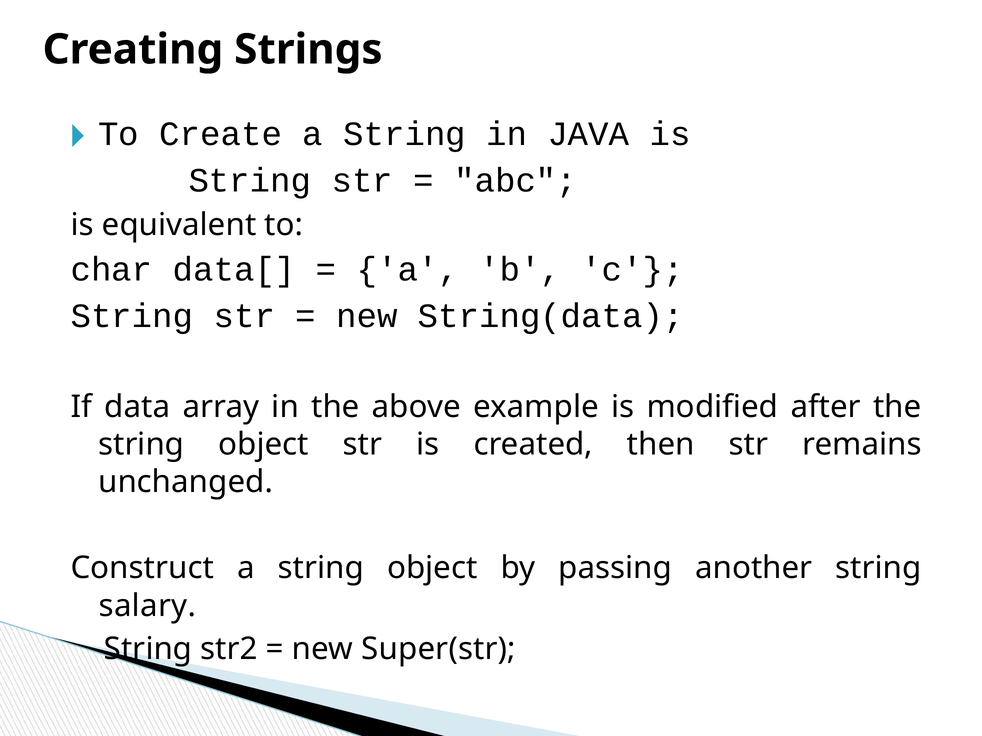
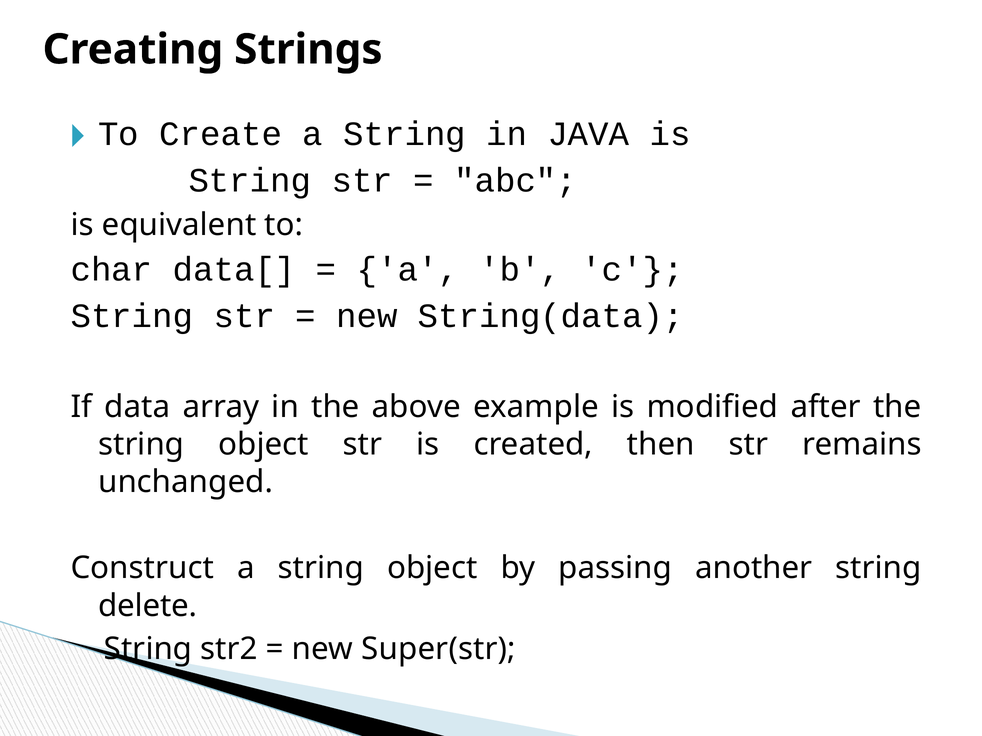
salary: salary -> delete (148, 606)
